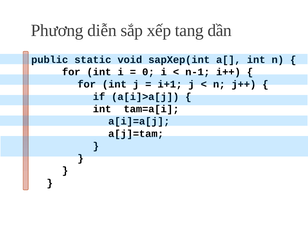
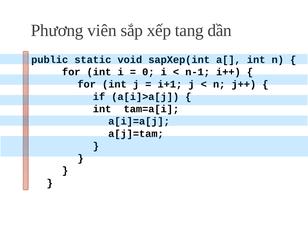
diễn: diễn -> viên (102, 30)
